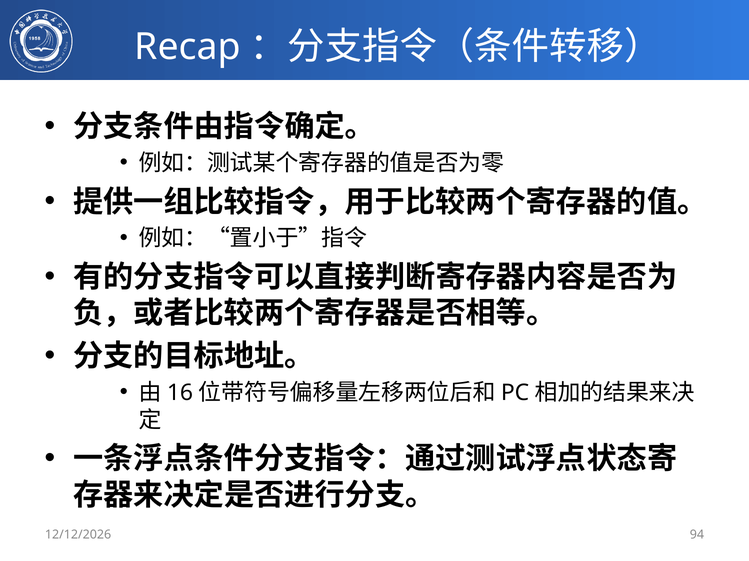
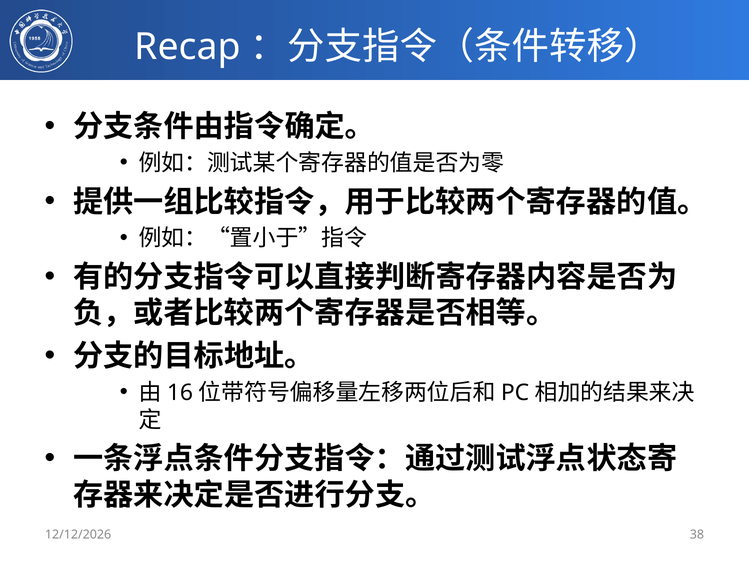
94: 94 -> 38 (697, 535)
